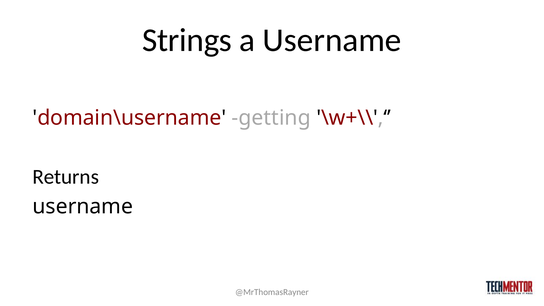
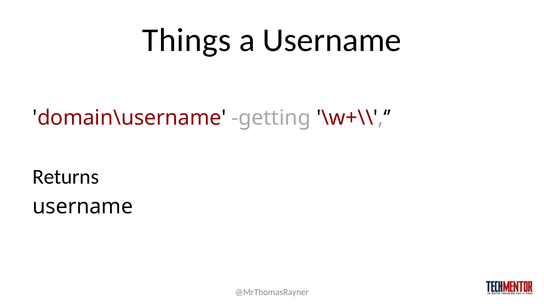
Strings: Strings -> Things (187, 40)
